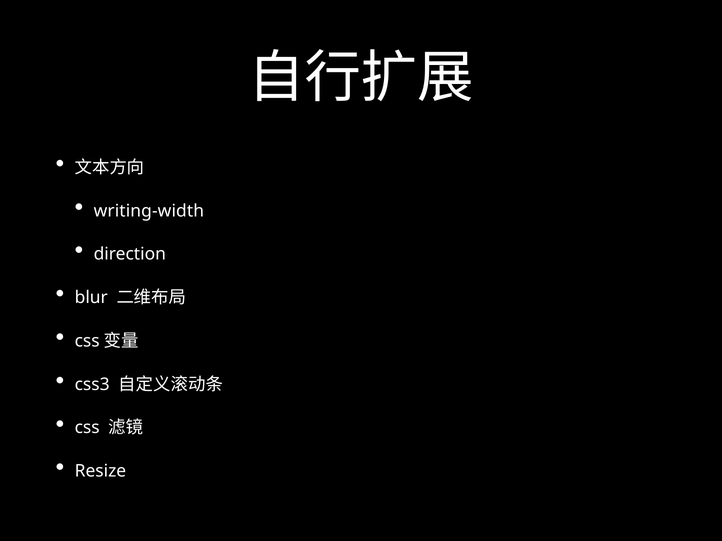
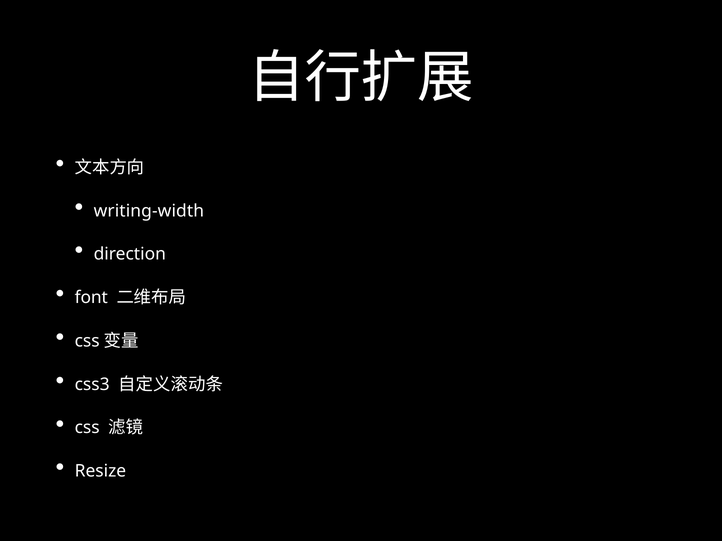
blur: blur -> font (91, 298)
